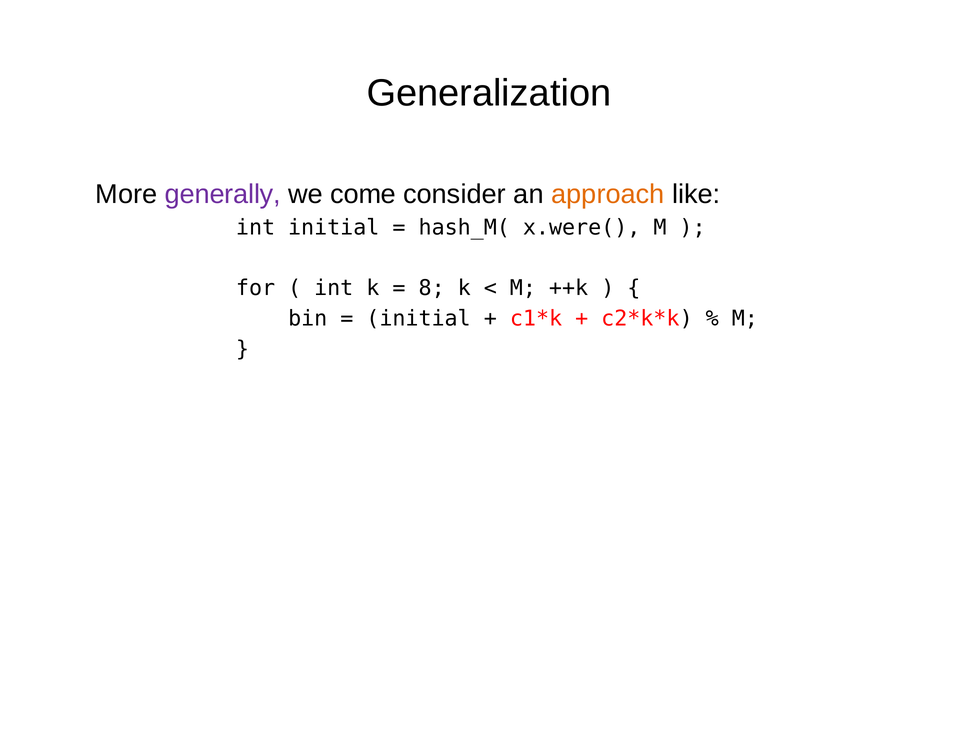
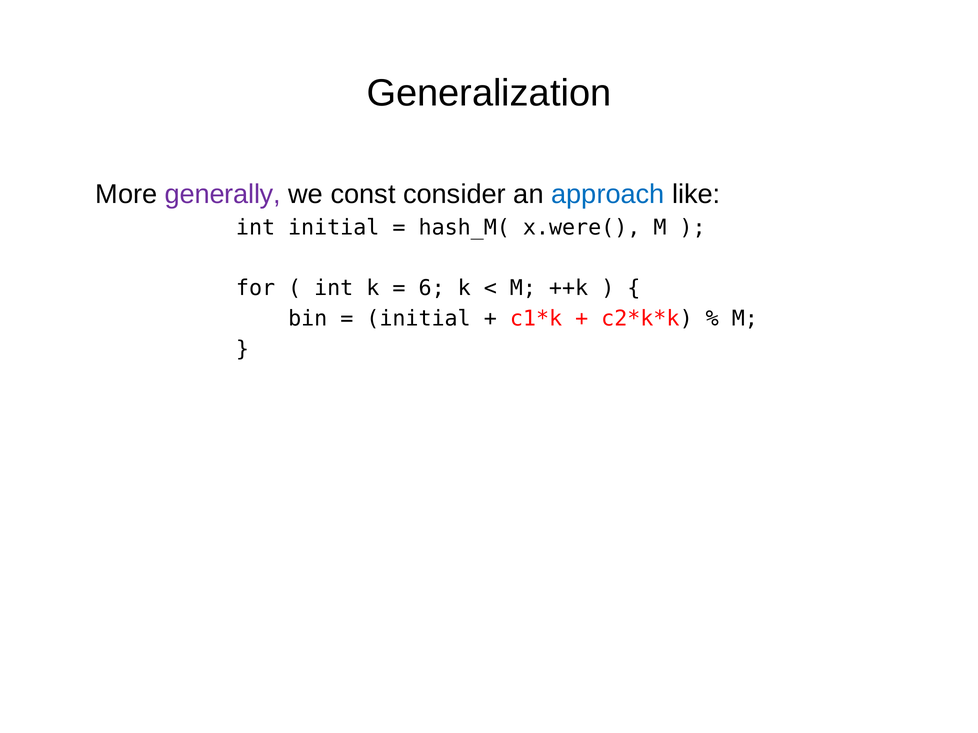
come: come -> const (363, 194)
approach colour: orange -> blue (608, 194)
8: 8 -> 6 (432, 288)
